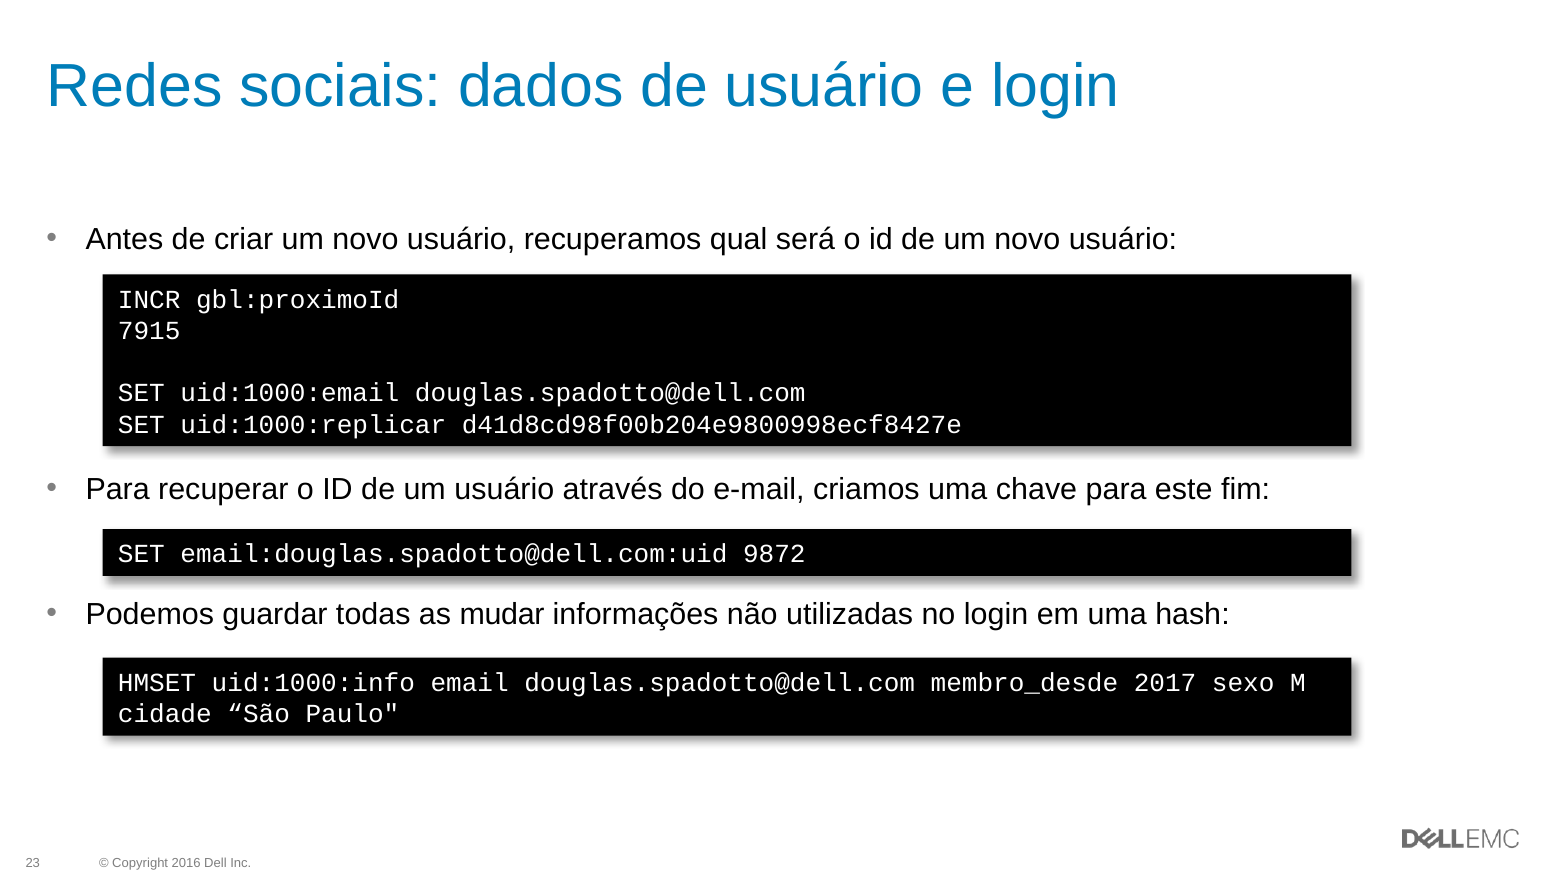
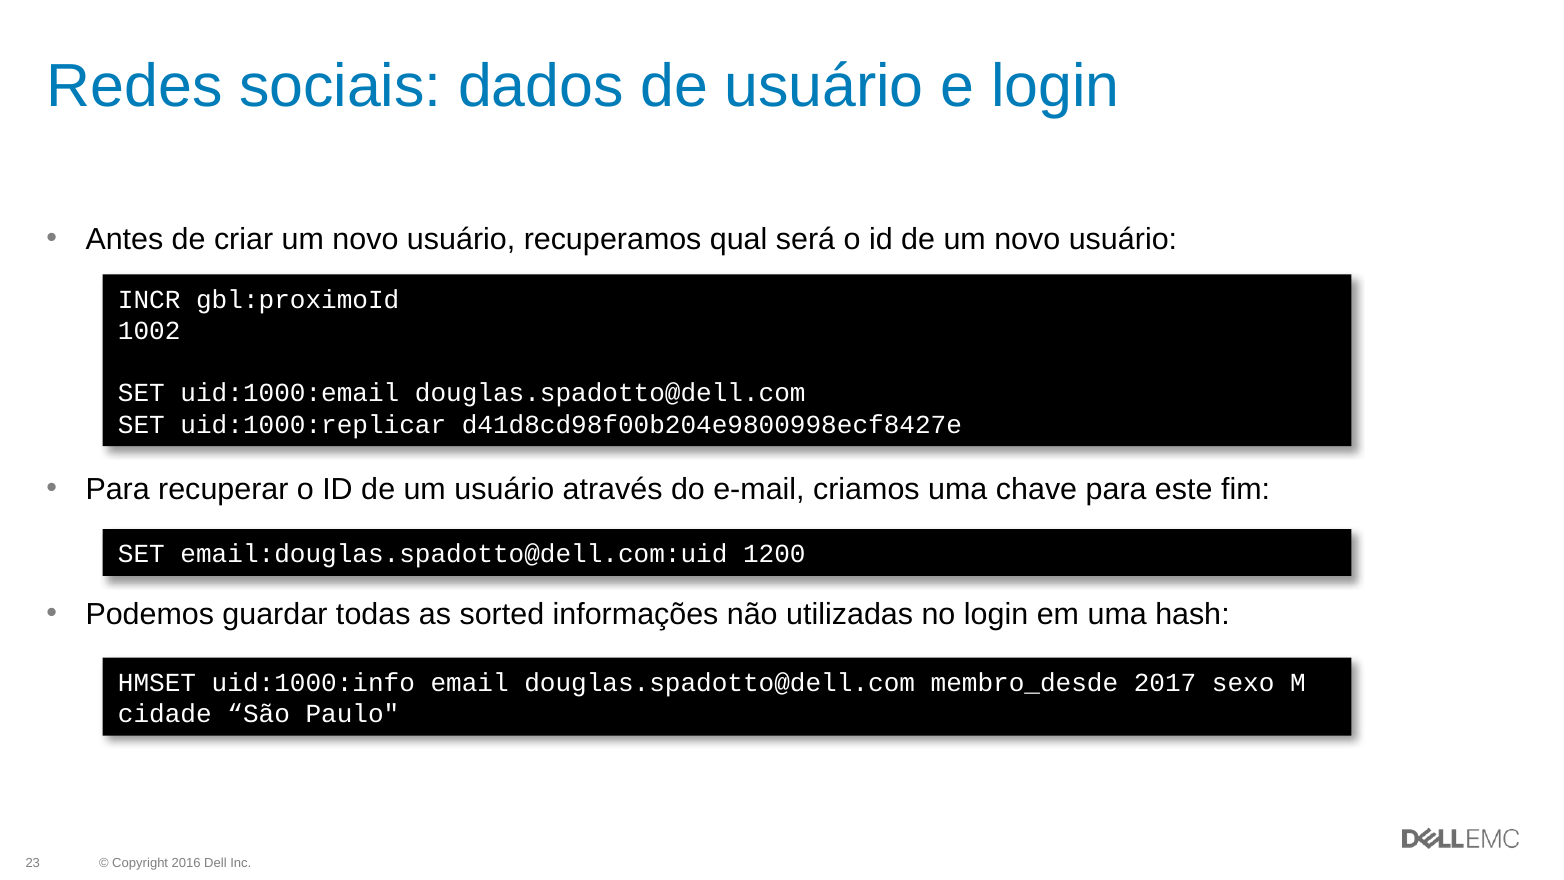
7915: 7915 -> 1002 (149, 331)
9872: 9872 -> 1200 (774, 554)
mudar: mudar -> sorted (502, 614)
